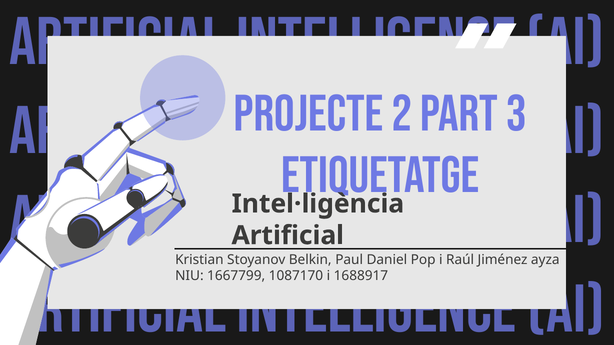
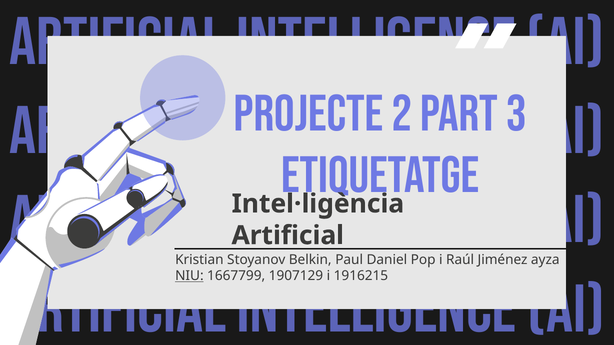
NIU underline: none -> present (189, 276)
1087170: 1087170 -> 1907129 (296, 276)
1688917: 1688917 -> 1916215 (361, 276)
